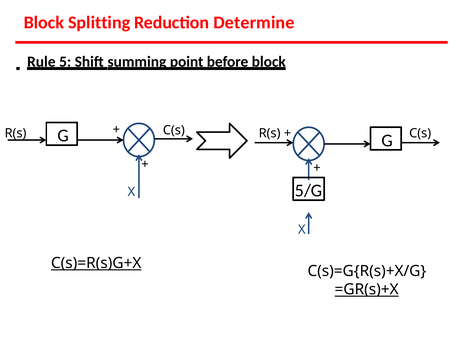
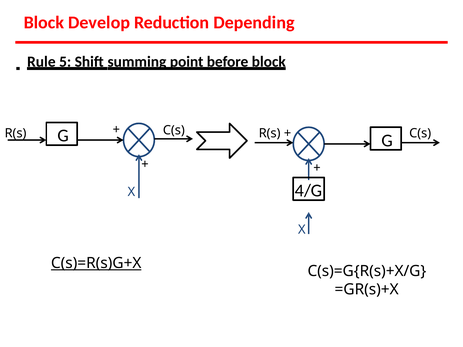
Splitting: Splitting -> Develop (99, 22)
Determine: Determine -> Depending (254, 22)
5/G: 5/G -> 4/G (309, 191)
=GR(s)+X underline: present -> none (367, 290)
